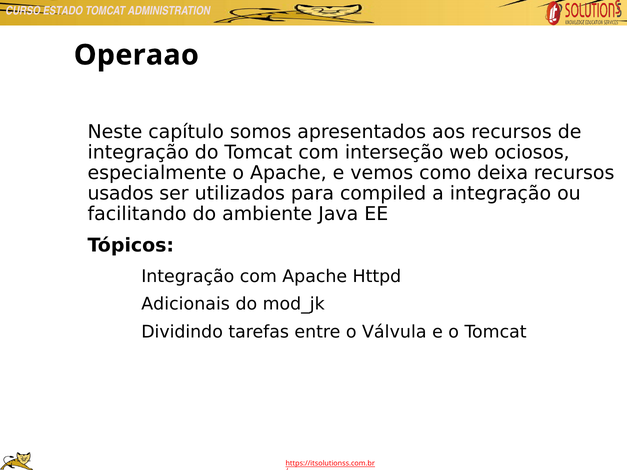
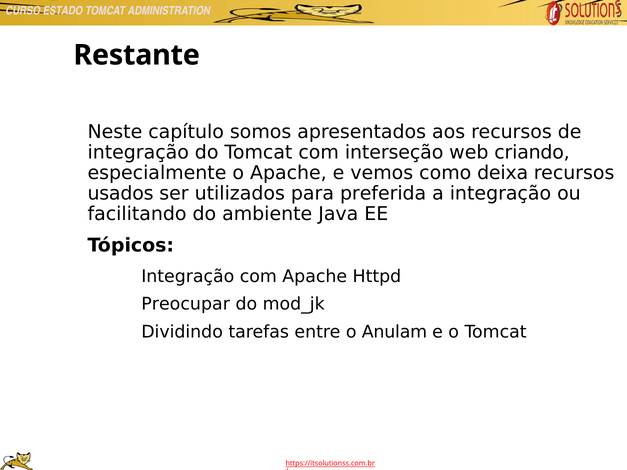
Operaao: Operaao -> Restante (137, 55)
ociosos: ociosos -> criando (532, 153)
compiled: compiled -> preferida (383, 194)
Adicionais: Adicionais -> Preocupar (186, 304)
Válvula: Válvula -> Anulam (394, 332)
